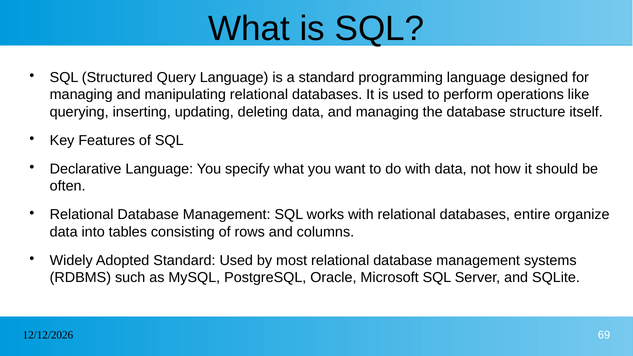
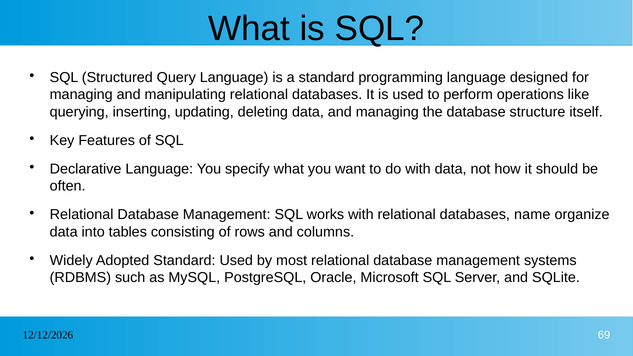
entire: entire -> name (532, 215)
